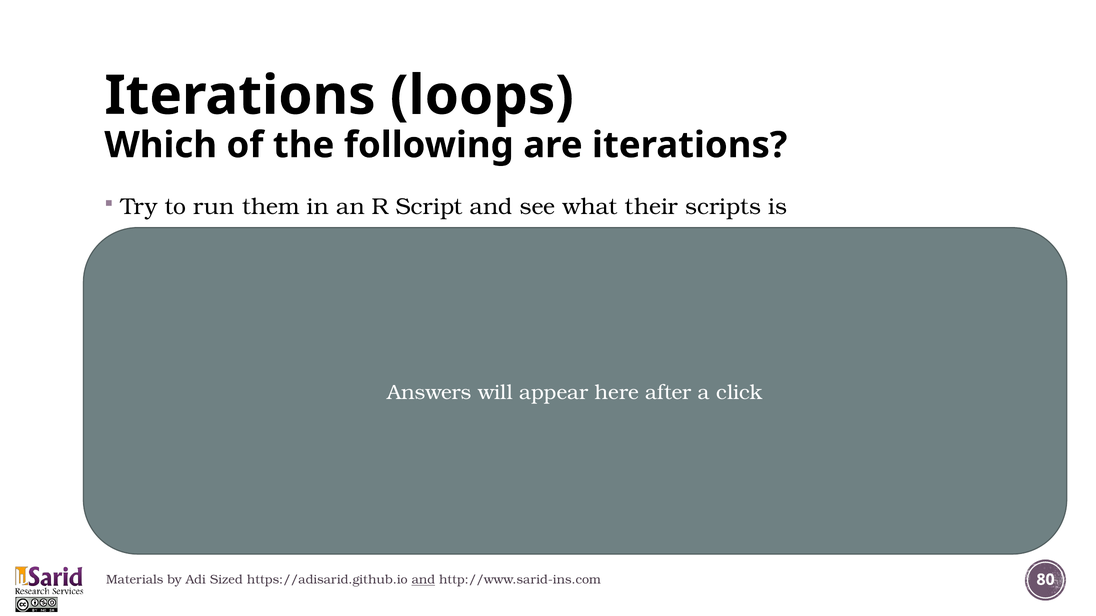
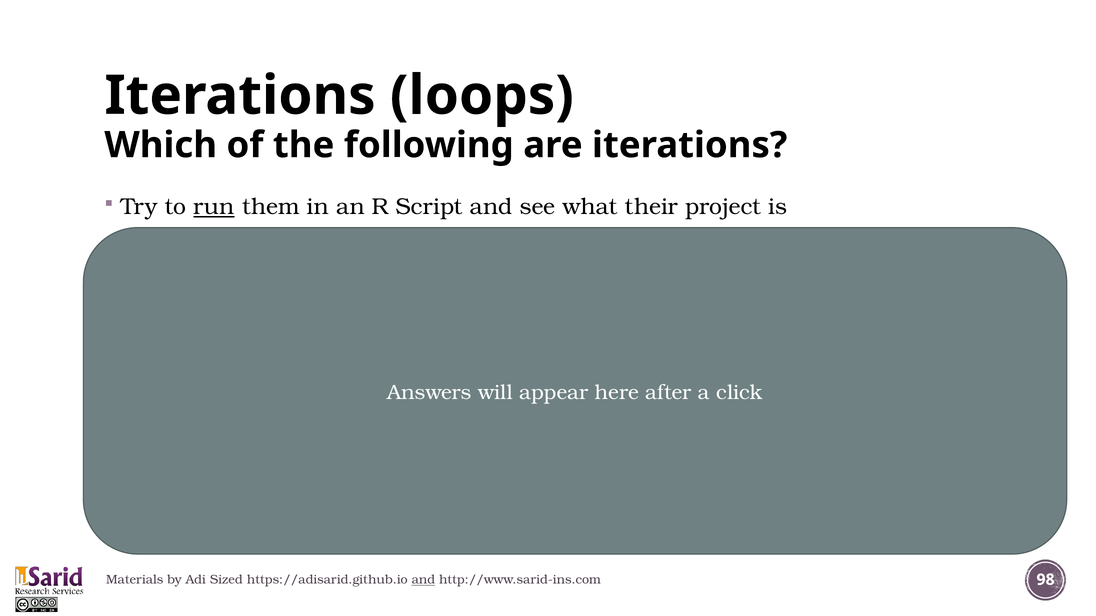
run underline: none -> present (214, 207)
scripts: scripts -> project (723, 207)
80: 80 -> 98 (1046, 580)
